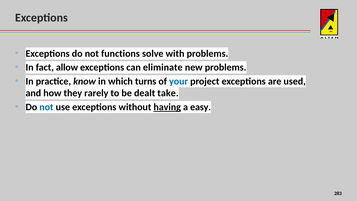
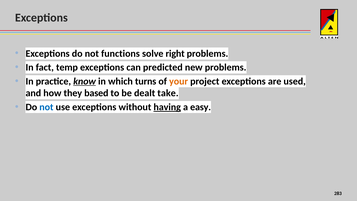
with: with -> right (175, 54)
allow: allow -> temp (67, 67)
eliminate: eliminate -> predicted (163, 67)
know underline: none -> present (85, 81)
your colour: blue -> orange (179, 81)
rarely: rarely -> based (96, 93)
